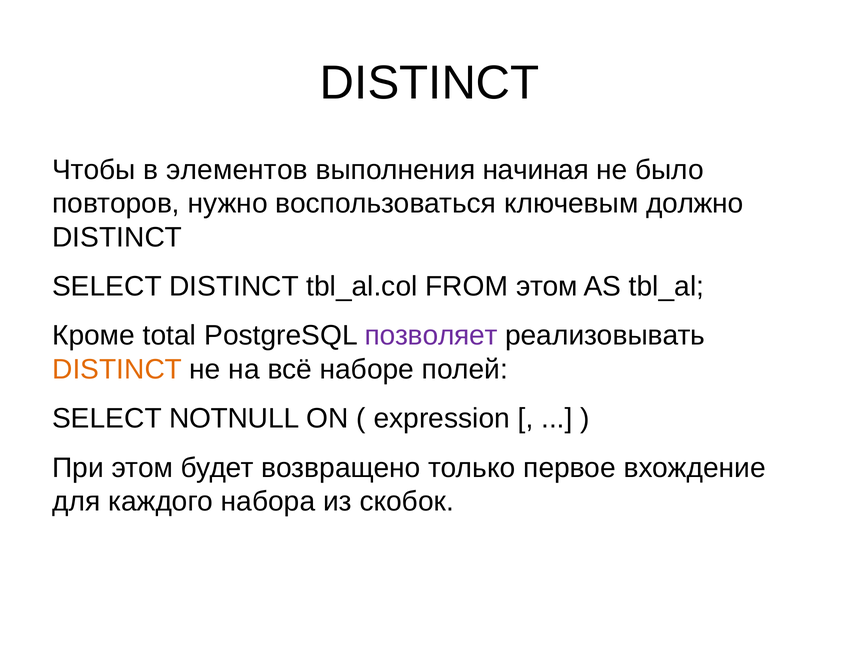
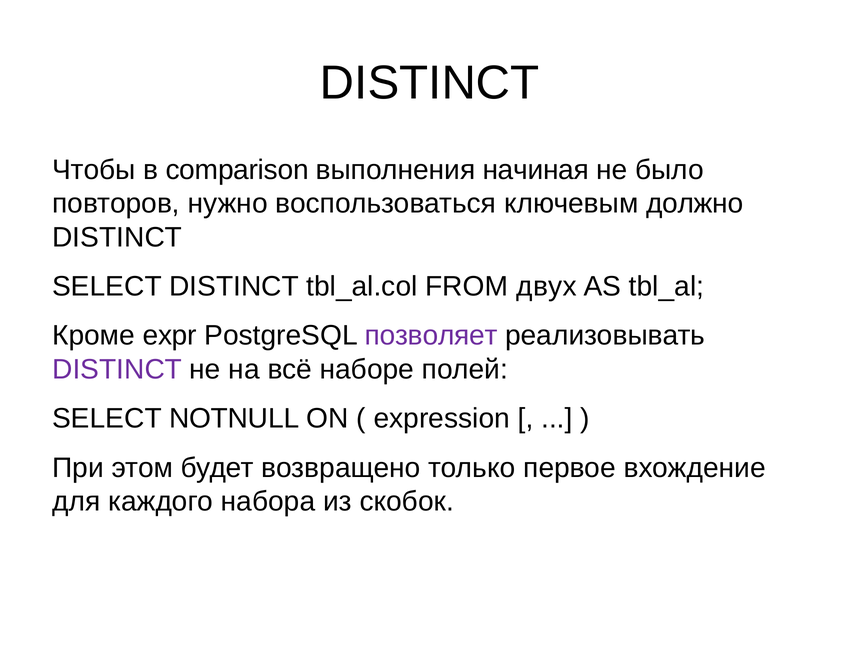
элементов: элементов -> comparison (237, 170)
FROM этом: этом -> двух (547, 286)
total: total -> expr (170, 336)
DISTINCT colour: orange -> purple (117, 369)
